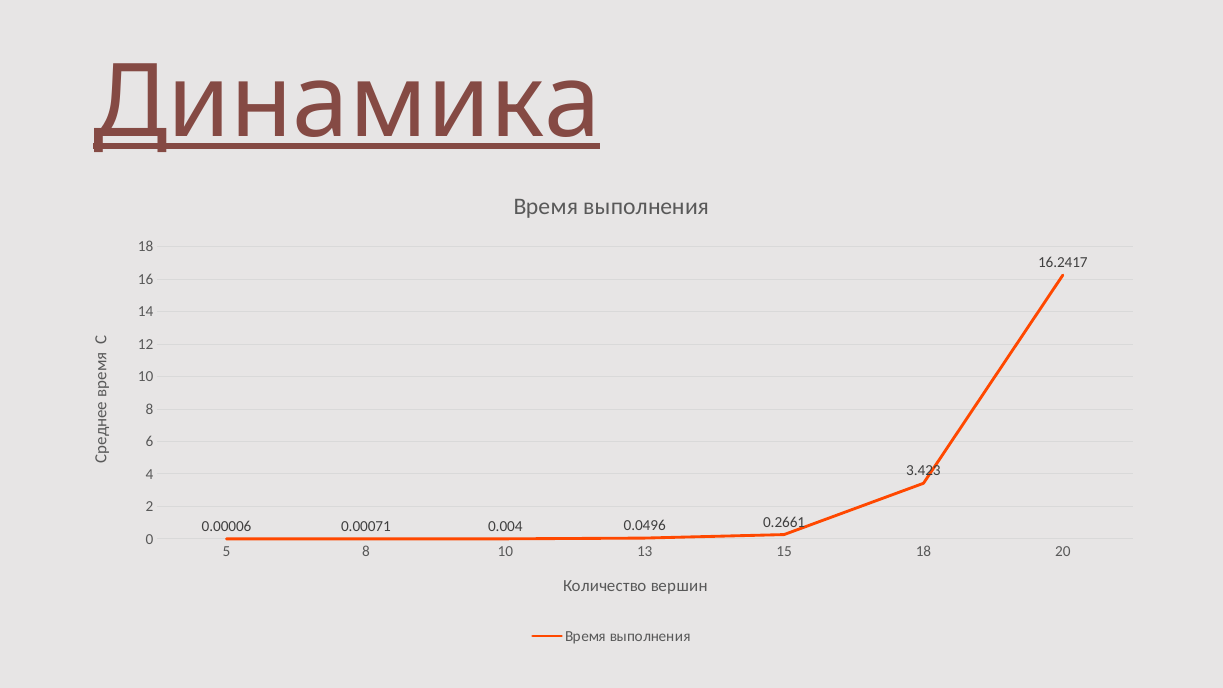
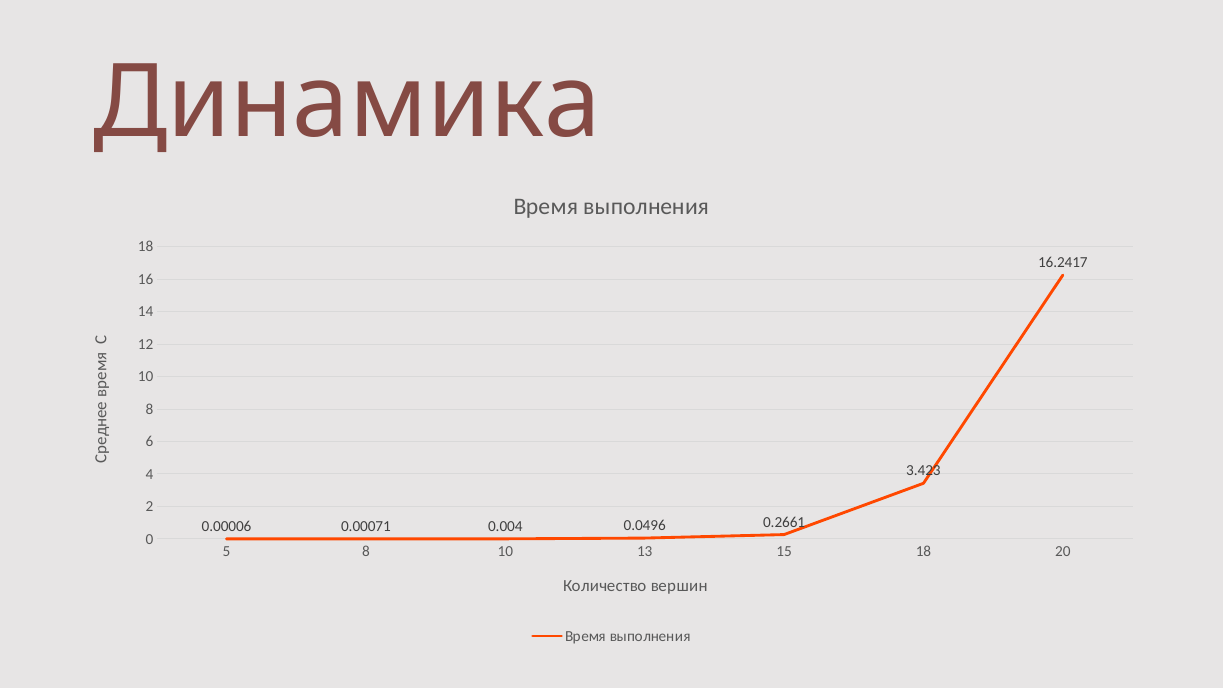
Динамика underline: present -> none (347, 102)
